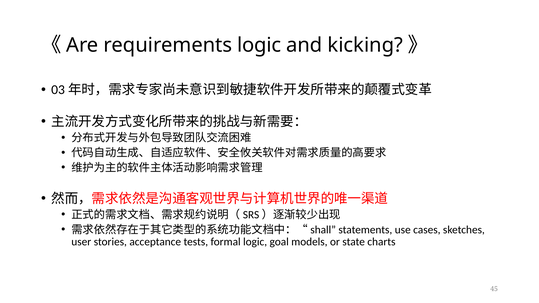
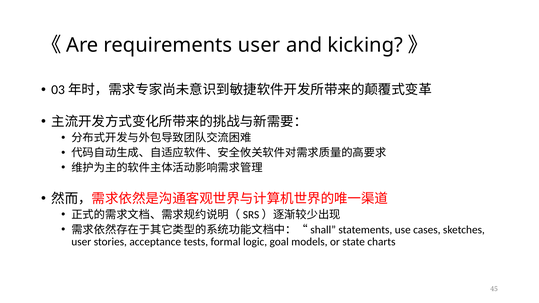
requirements logic: logic -> user (259, 45)
